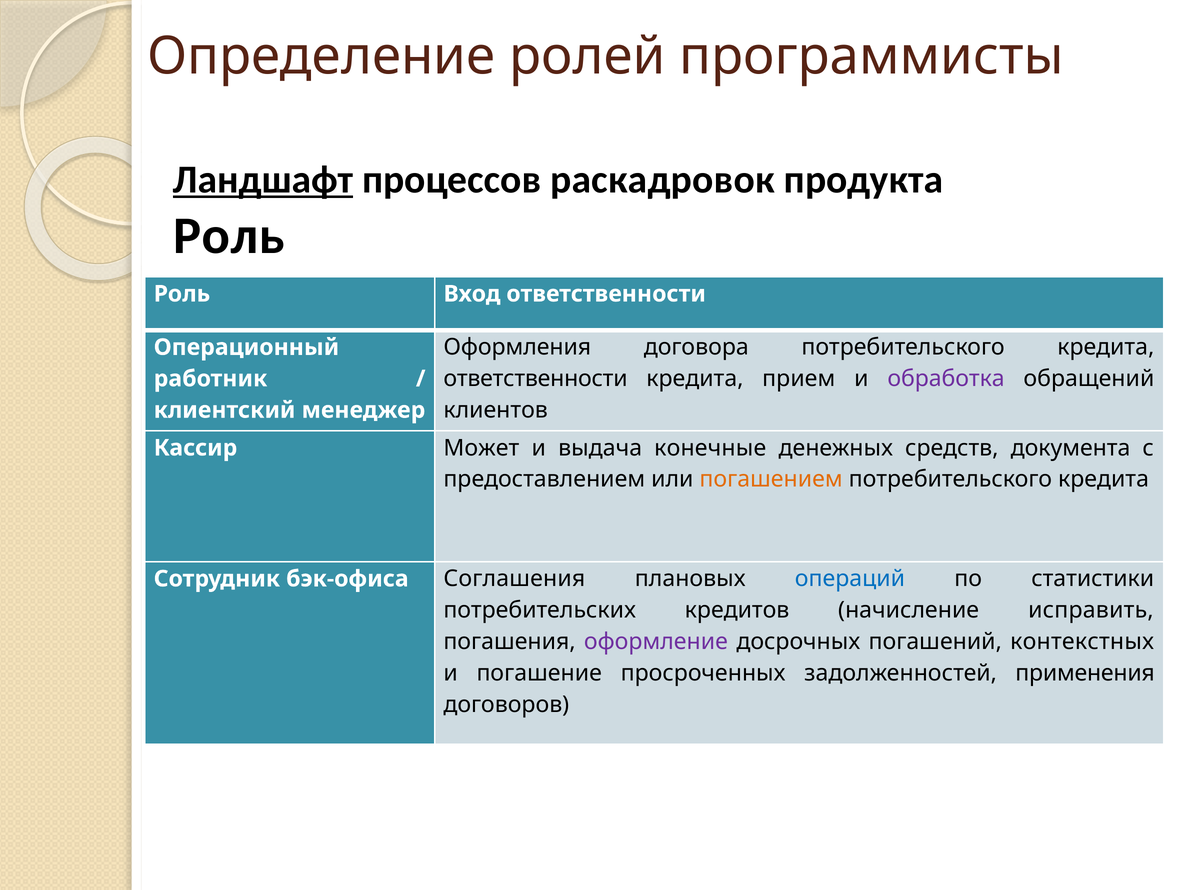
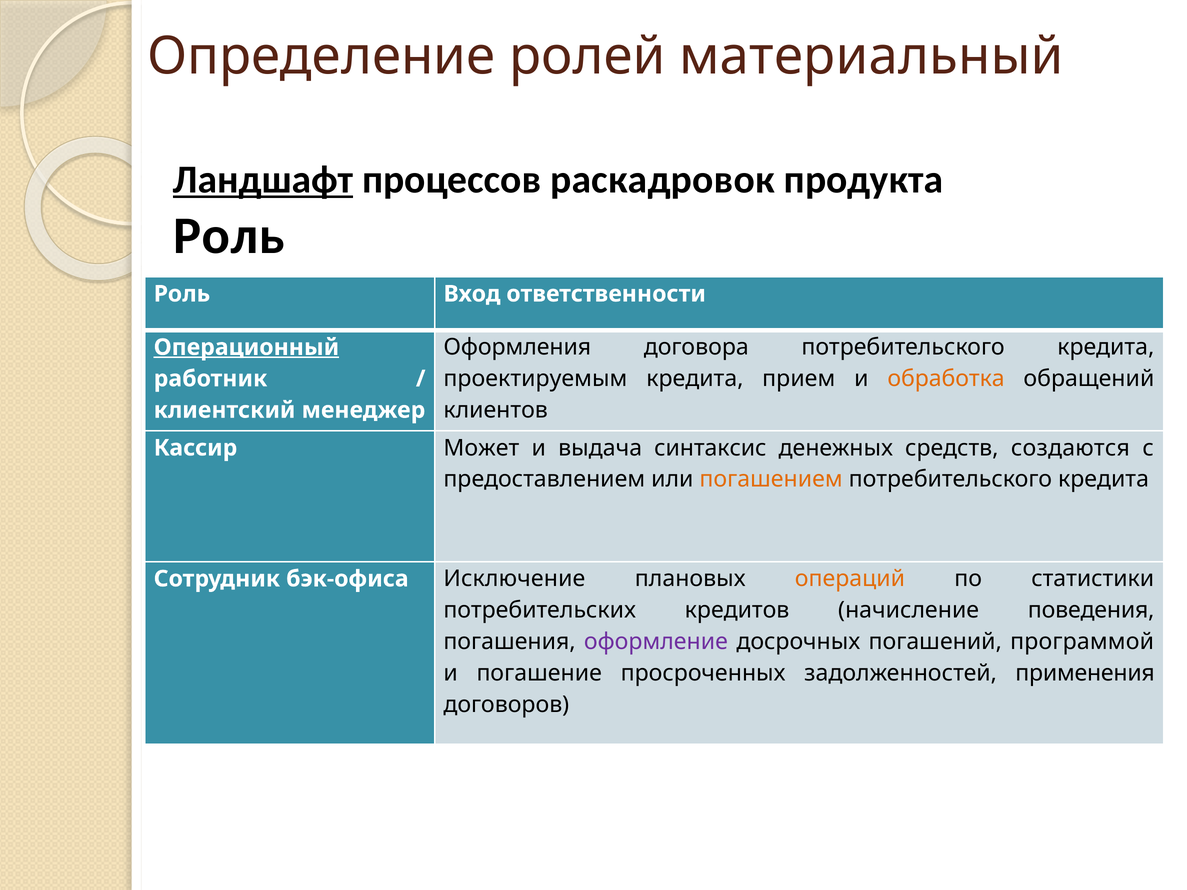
программисты: программисты -> материальный (871, 56)
Операционный underline: none -> present (246, 347)
ответственности: ответственности -> проектируемым (535, 379)
обработка colour: purple -> orange (946, 379)
конечные: конечные -> синтаксис (710, 448)
документа: документа -> создаются (1070, 448)
Соглашения: Соглашения -> Исключение (514, 579)
операций colour: blue -> orange (850, 579)
исправить: исправить -> поведения (1091, 610)
контекстных: контекстных -> программой (1082, 642)
